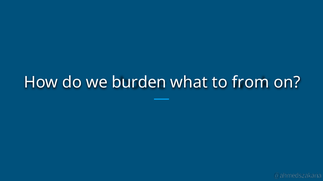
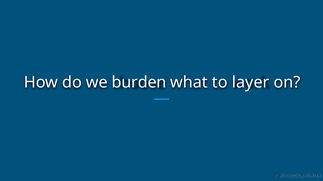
from: from -> layer (251, 83)
